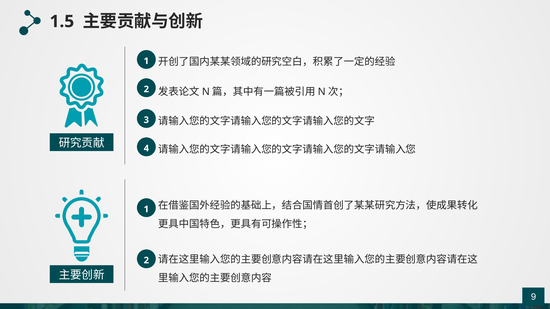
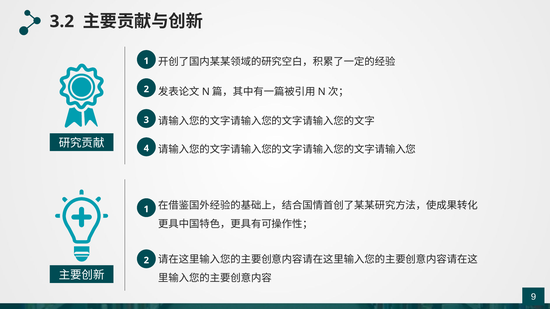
1.5: 1.5 -> 3.2 (62, 21)
